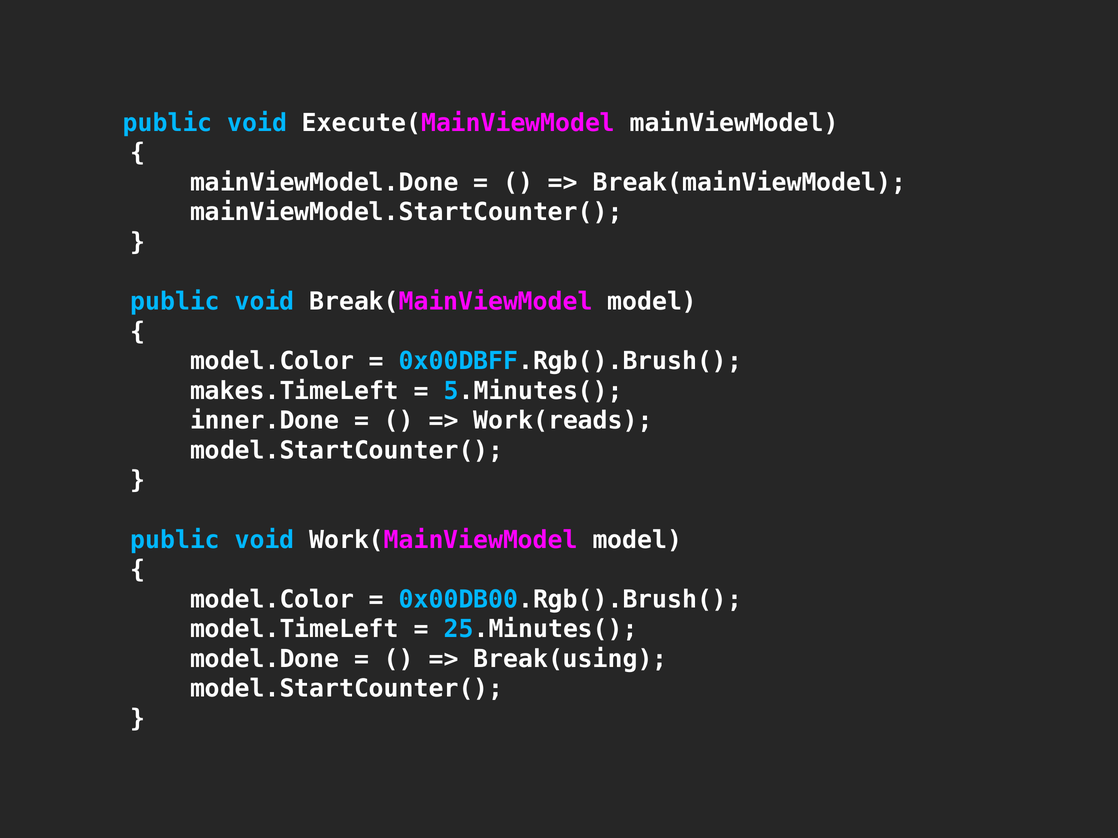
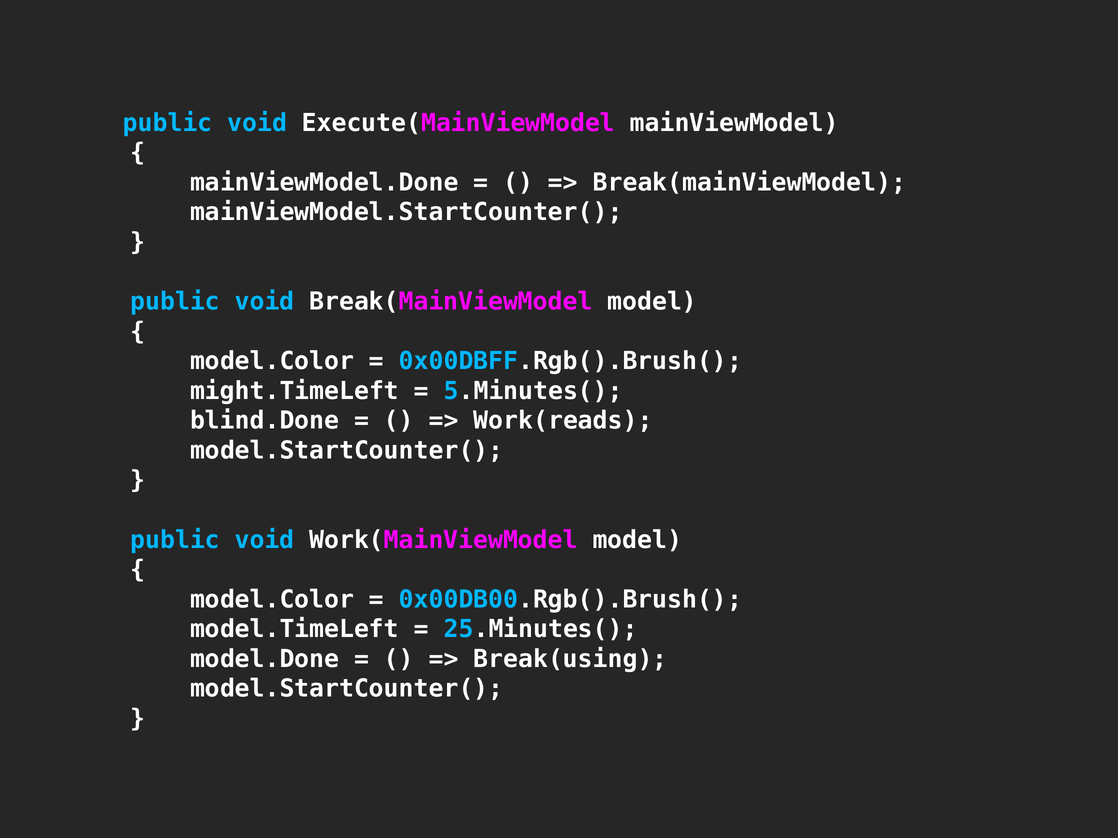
makes.TimeLeft: makes.TimeLeft -> might.TimeLeft (294, 391)
inner.Done: inner.Done -> blind.Done (265, 421)
